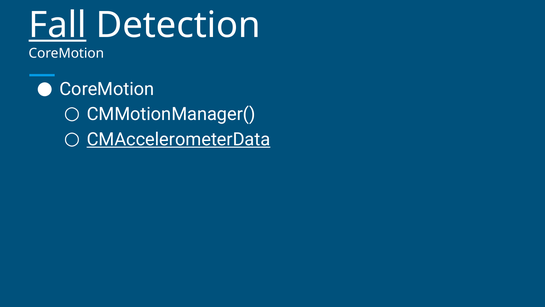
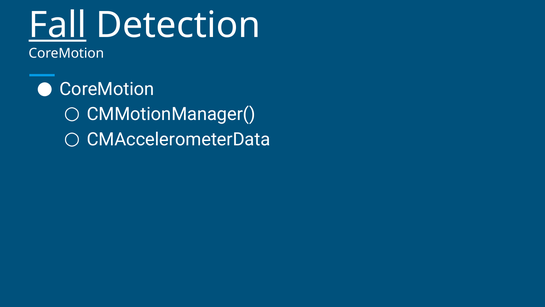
CMAccelerometerData underline: present -> none (179, 139)
